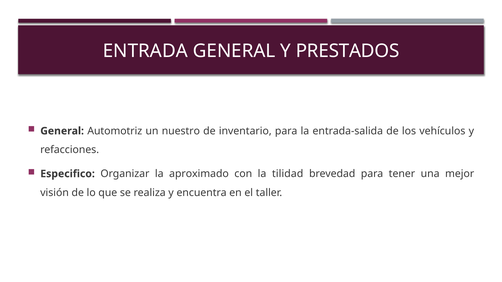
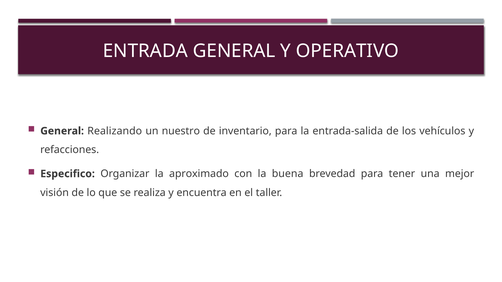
PRESTADOS: PRESTADOS -> OPERATIVO (347, 51)
Automotriz: Automotriz -> Realizando (115, 131)
tilidad: tilidad -> buena (288, 174)
